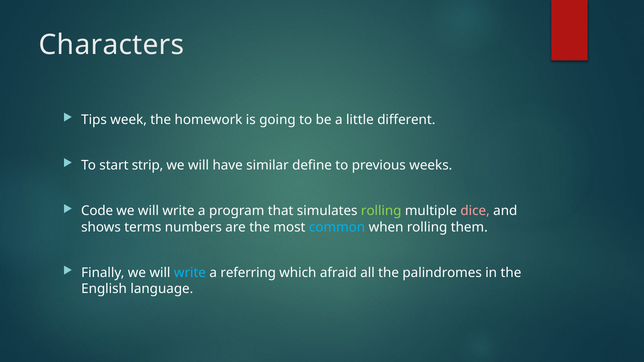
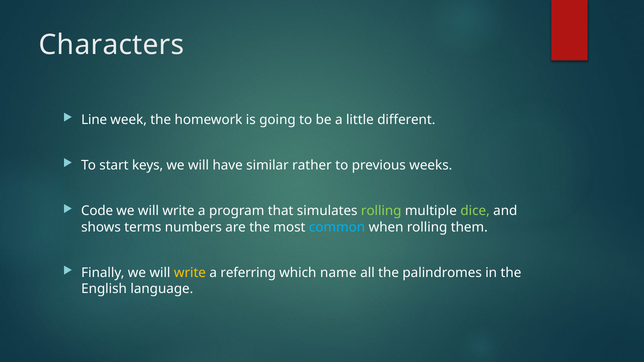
Tips: Tips -> Line (94, 120)
strip: strip -> keys (148, 165)
define: define -> rather (312, 165)
dice colour: pink -> light green (475, 211)
write colour: light blue -> yellow (190, 273)
afraid: afraid -> name (338, 273)
